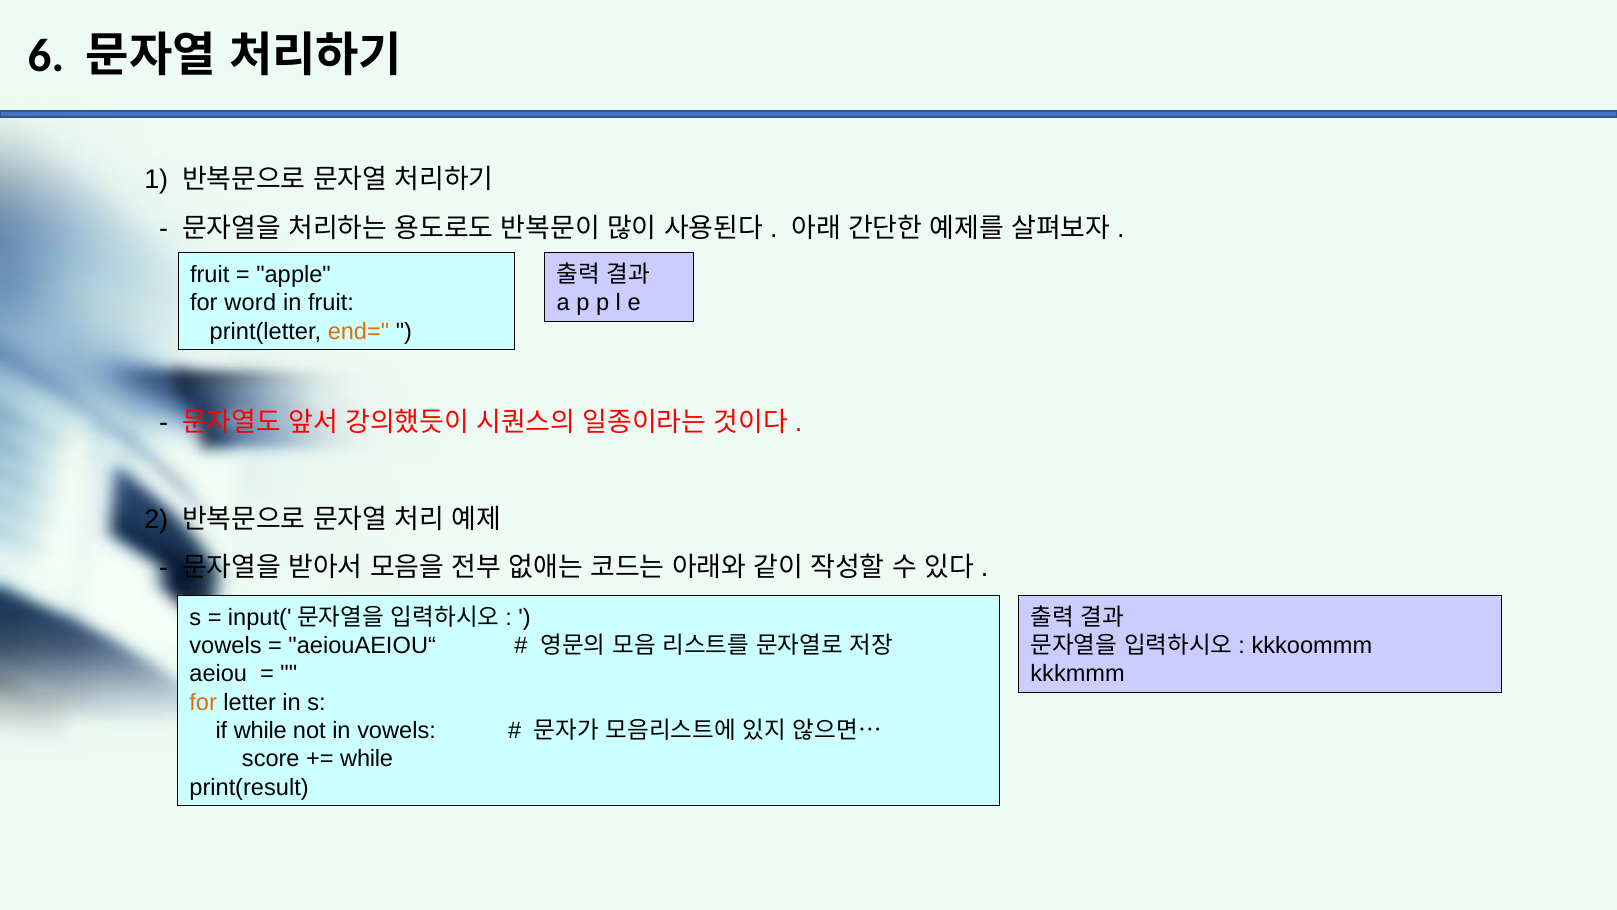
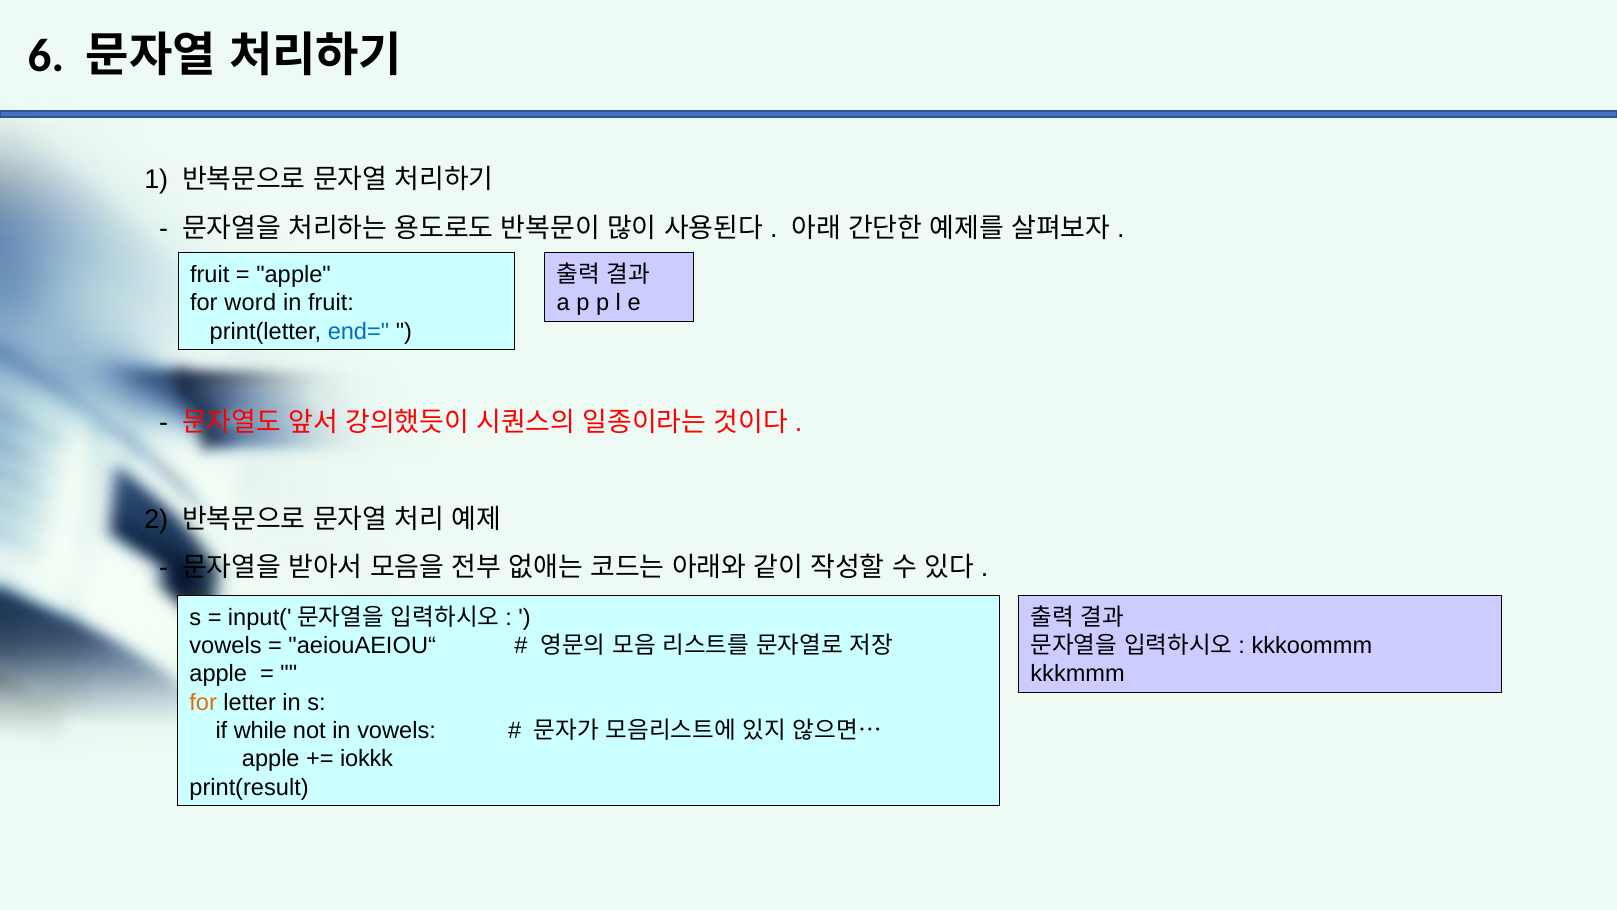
end= colour: orange -> blue (358, 331)
aeiou: aeiou -> apple (218, 674)
score: score -> apple (271, 759)
while: while -> iokkk (367, 759)
